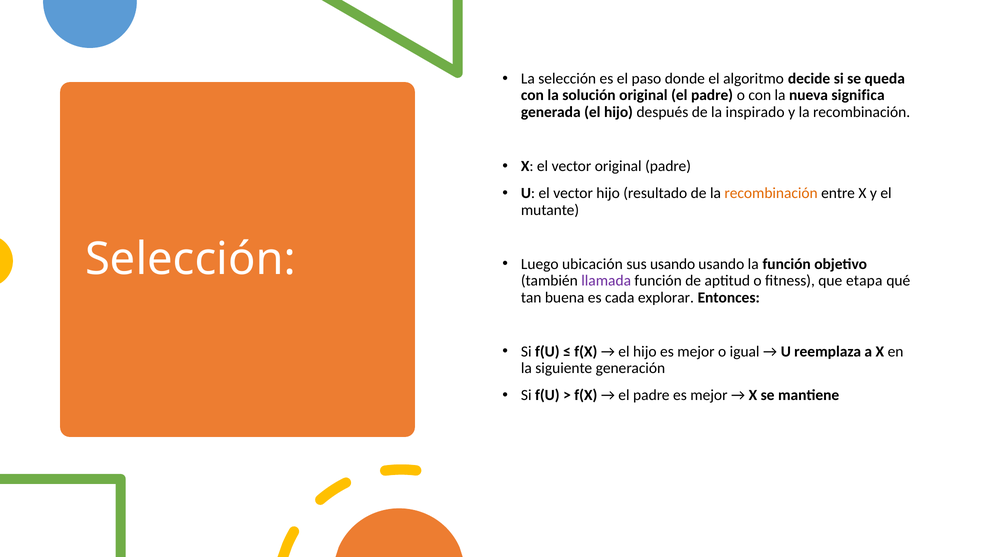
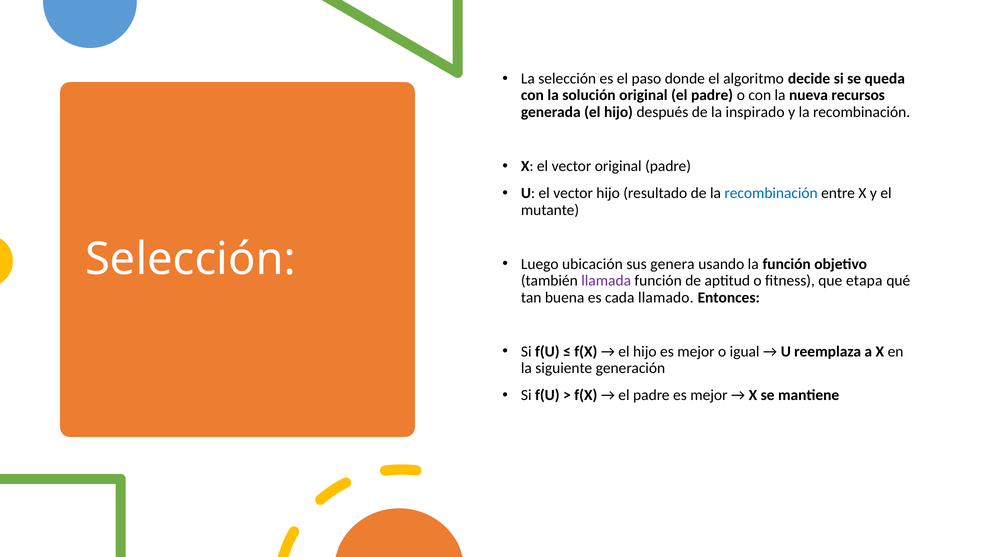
significa: significa -> recursos (858, 95)
recombinación colour: orange -> blue (771, 193)
sus usando: usando -> genera (672, 264)
explorar: explorar -> llamado (666, 297)
